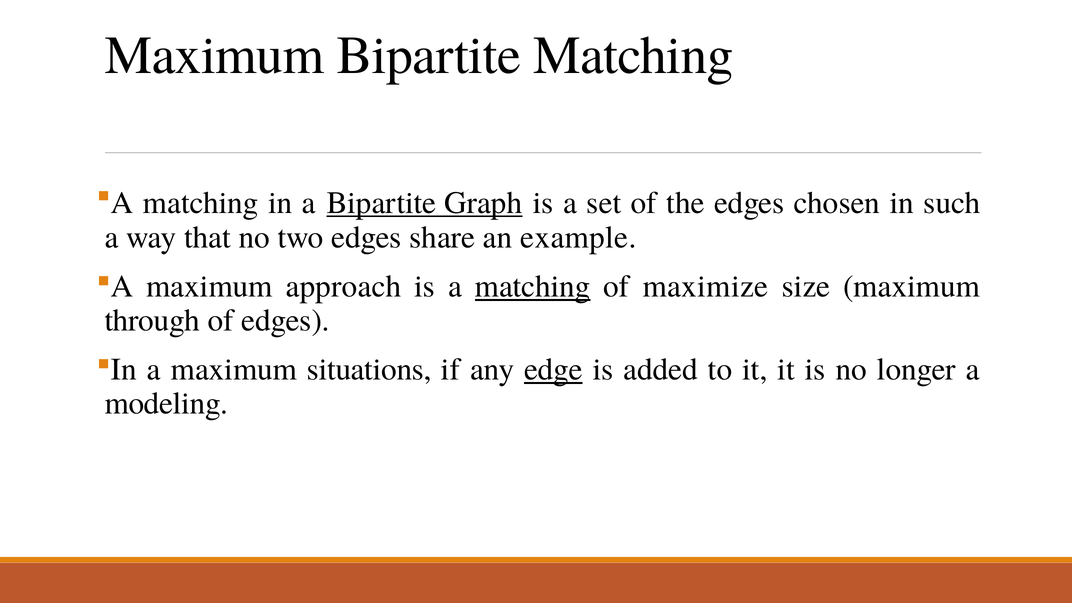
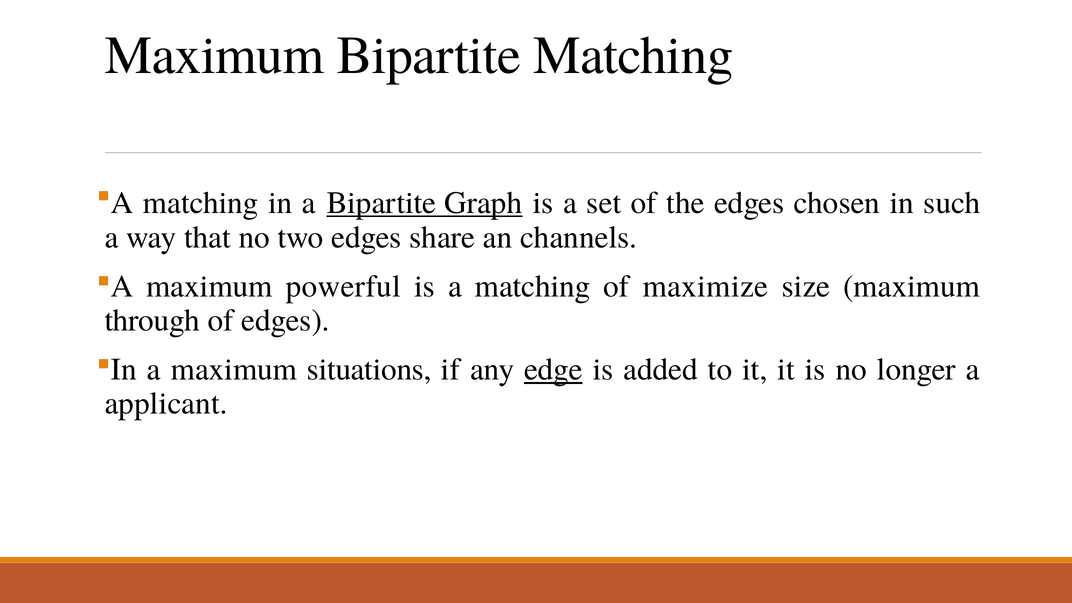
example: example -> channels (579, 237)
approach: approach -> powerful (343, 287)
matching underline: present -> none (533, 287)
modeling: modeling -> applicant (166, 403)
